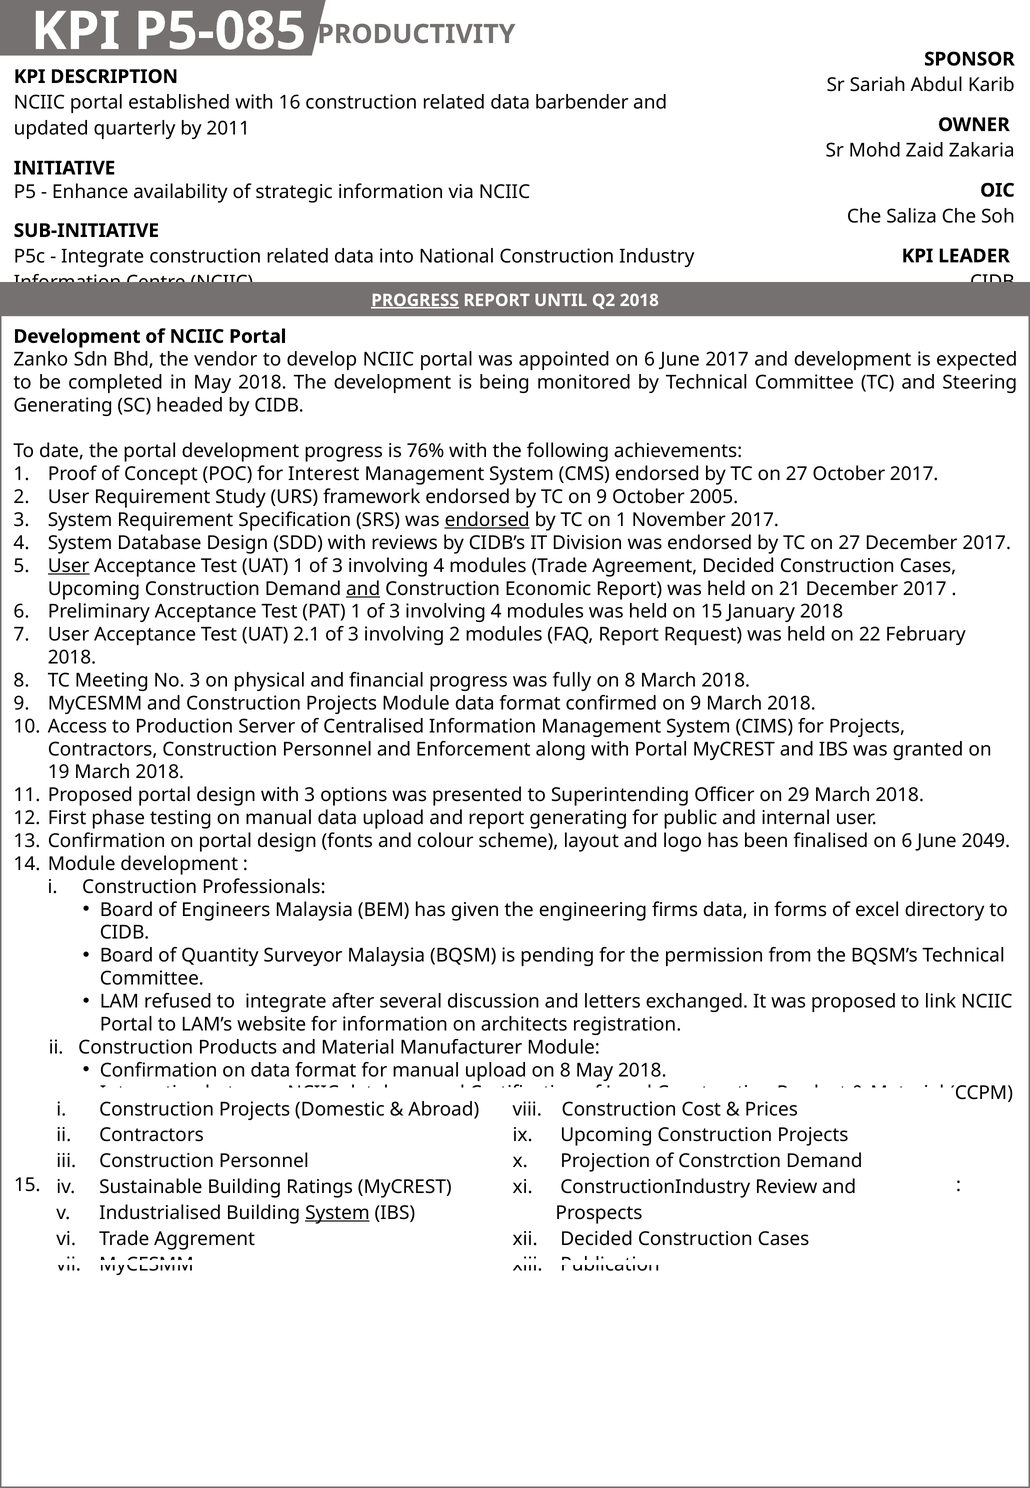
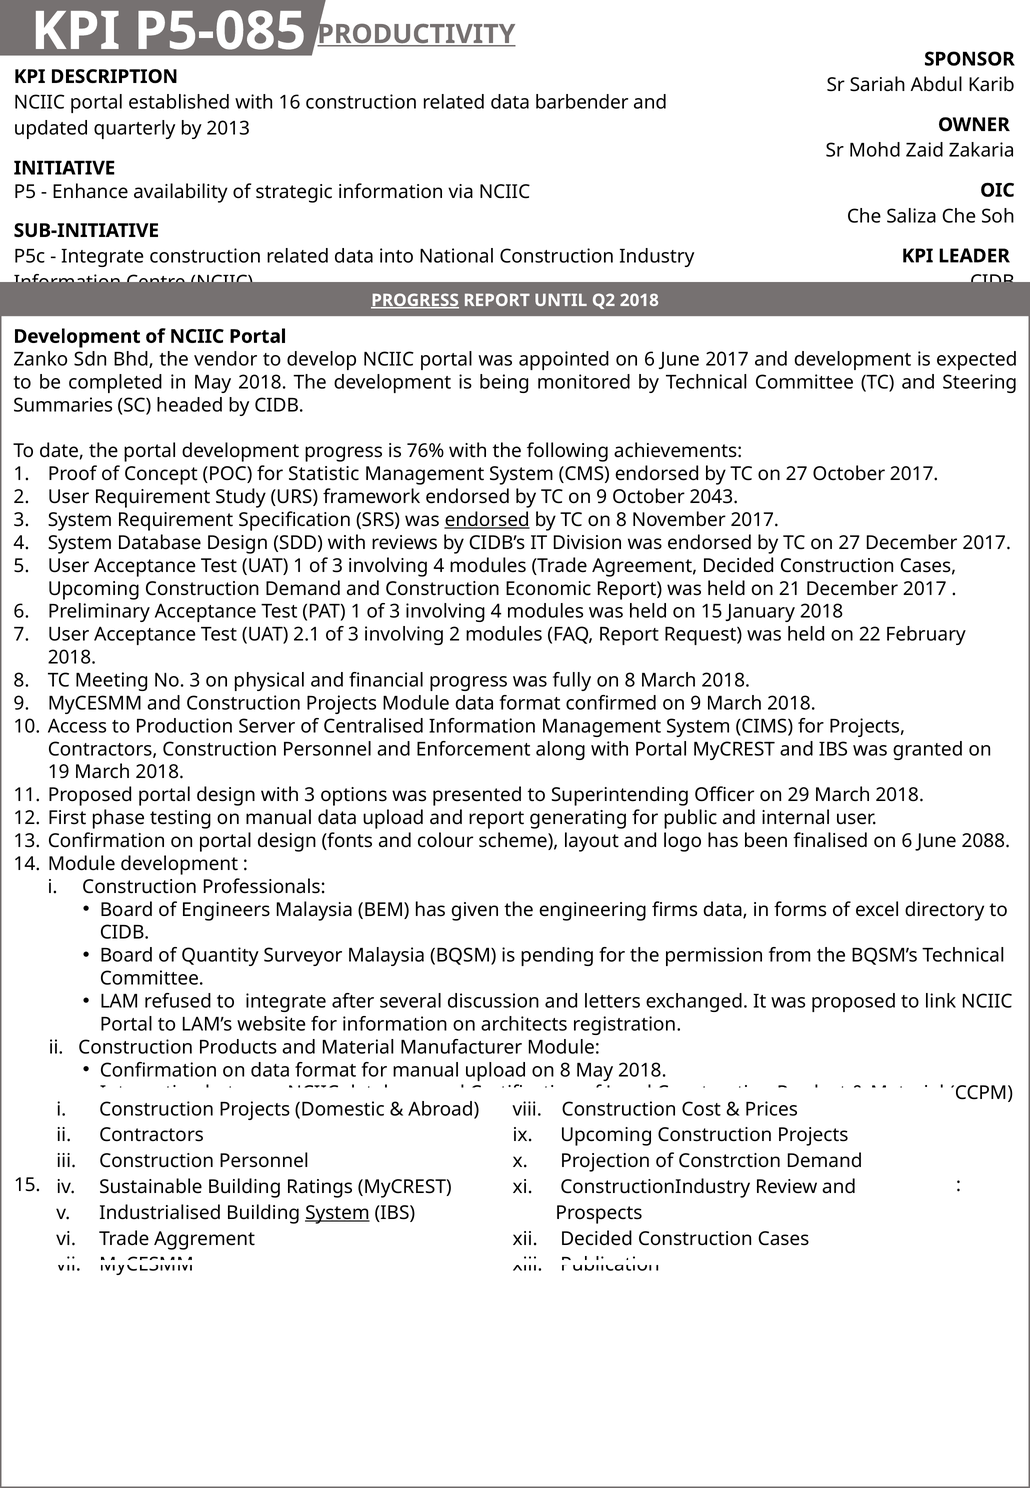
PRODUCTIVITY underline: none -> present (416, 34)
2011: 2011 -> 2013 (228, 128)
Generating: Generating -> Summaries (63, 405)
Interest: Interest -> Statistic (324, 474)
2005: 2005 -> 2043 (714, 497)
TC on 1: 1 -> 8 (621, 520)
User underline: present -> none (69, 566)
and underline: present -> none (363, 589)
2049: 2049 -> 2088 (986, 841)
